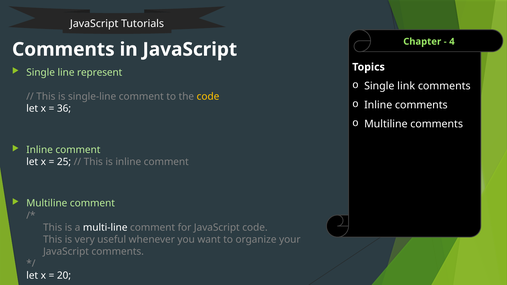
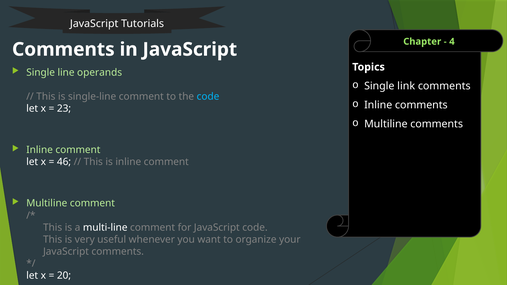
represent: represent -> operands (100, 73)
code colour: yellow -> light blue (208, 97)
36: 36 -> 23 (64, 109)
25: 25 -> 46 (64, 162)
